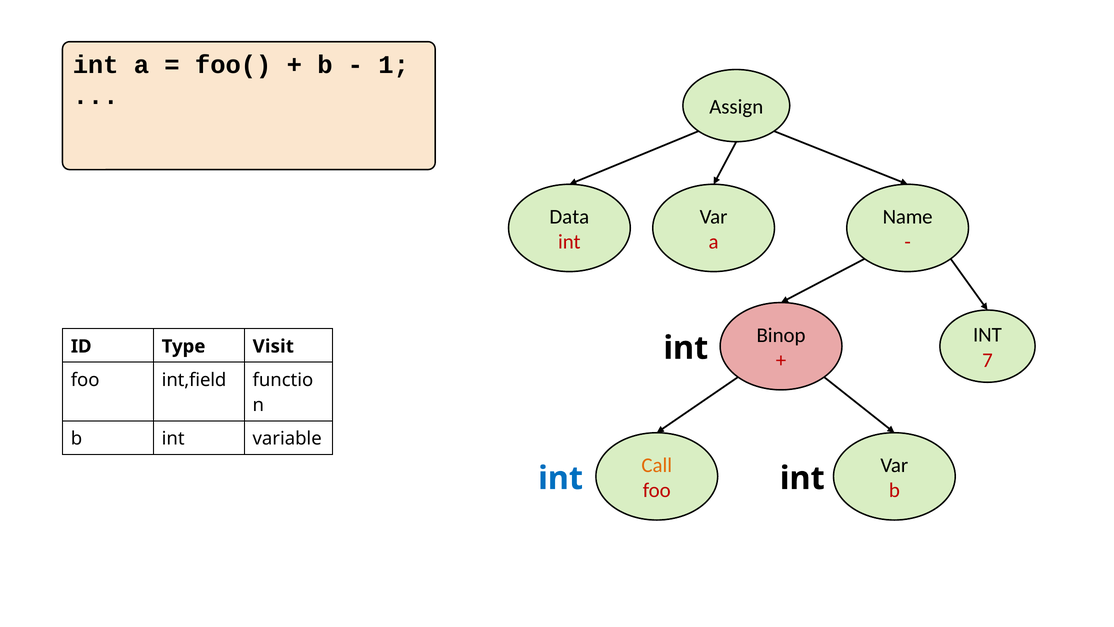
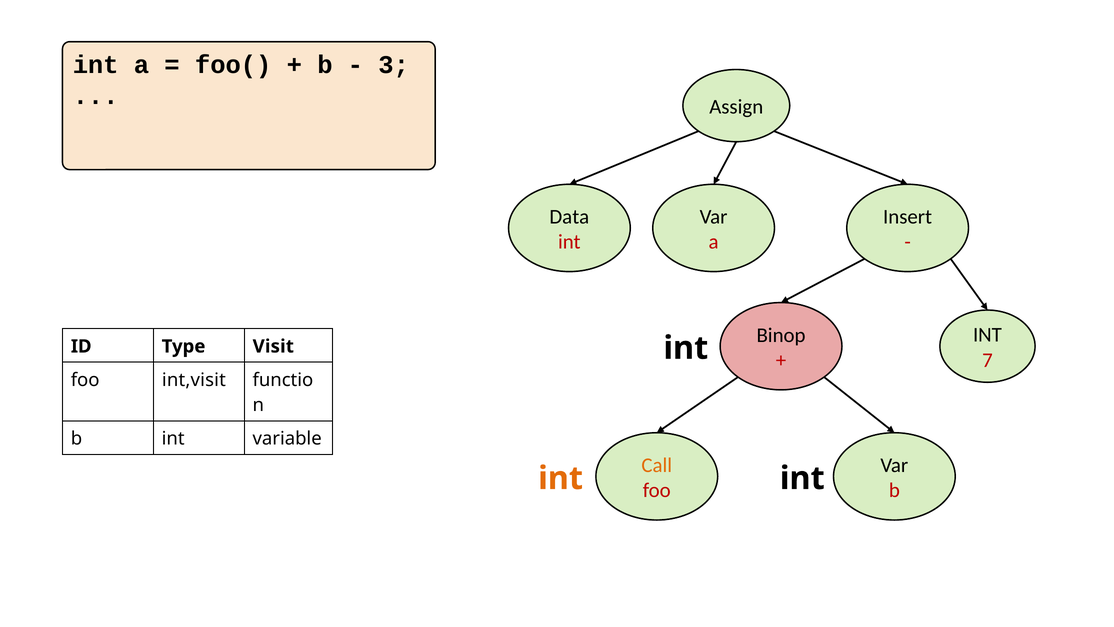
1: 1 -> 3 (394, 65)
Name: Name -> Insert (908, 217)
int,field: int,field -> int,visit (194, 380)
int colour: blue -> orange (561, 478)
